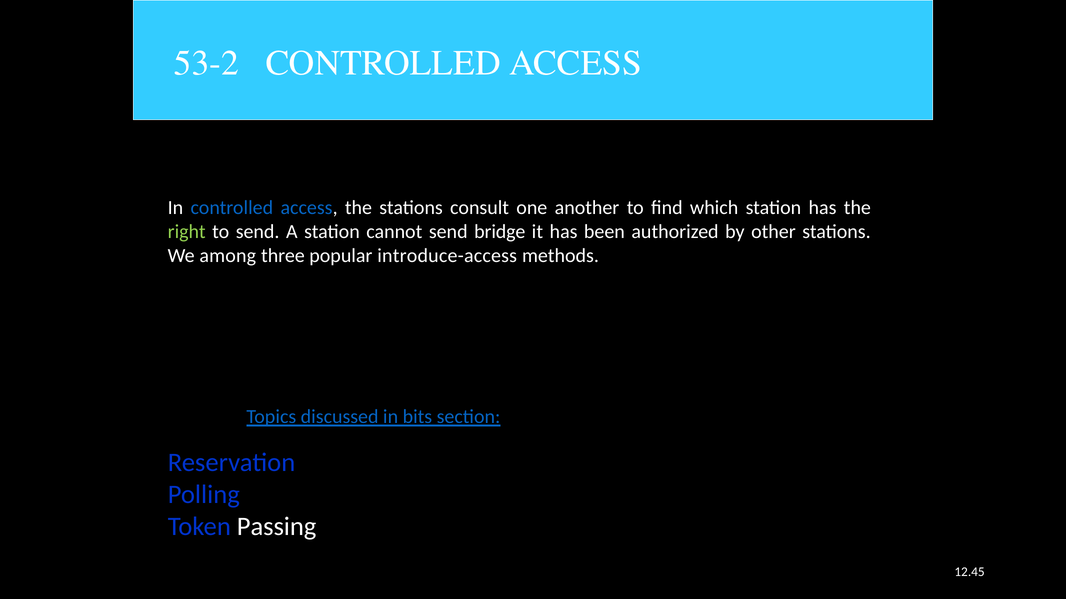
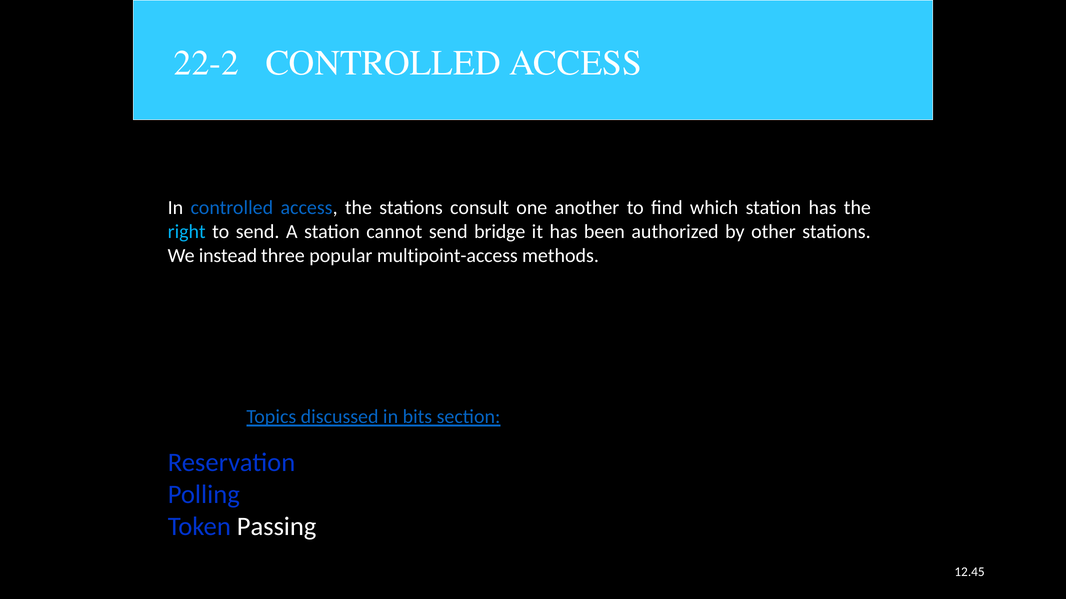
53-2: 53-2 -> 22-2 (206, 63)
right colour: light green -> light blue (187, 232)
among: among -> instead (228, 256)
introduce-access: introduce-access -> multipoint-access (447, 256)
